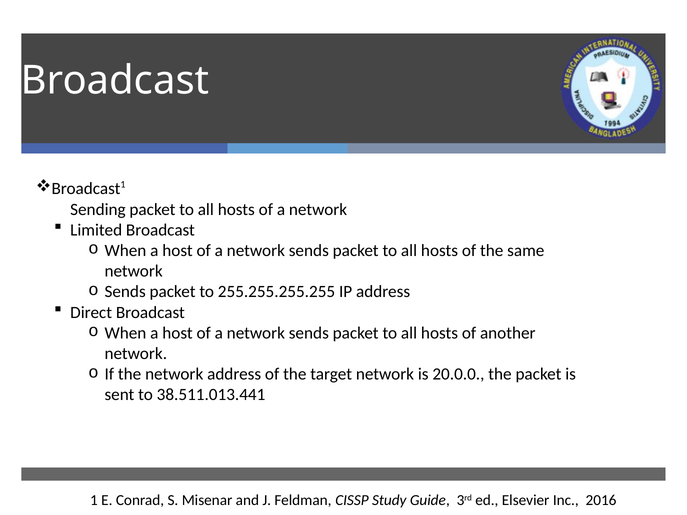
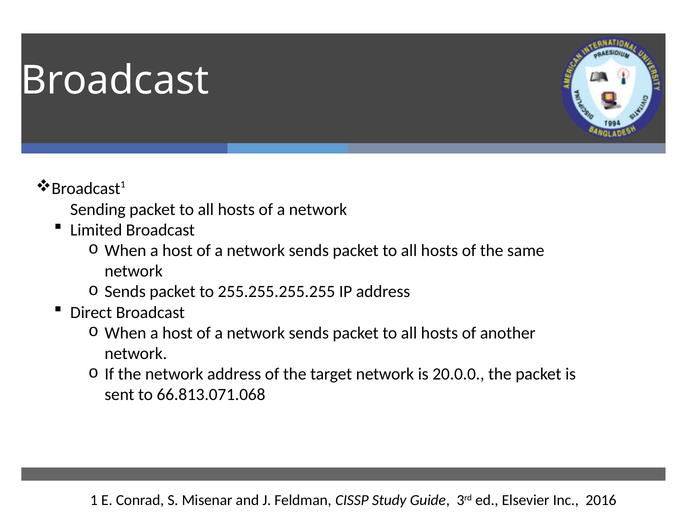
38.511.013.441: 38.511.013.441 -> 66.813.071.068 (211, 395)
